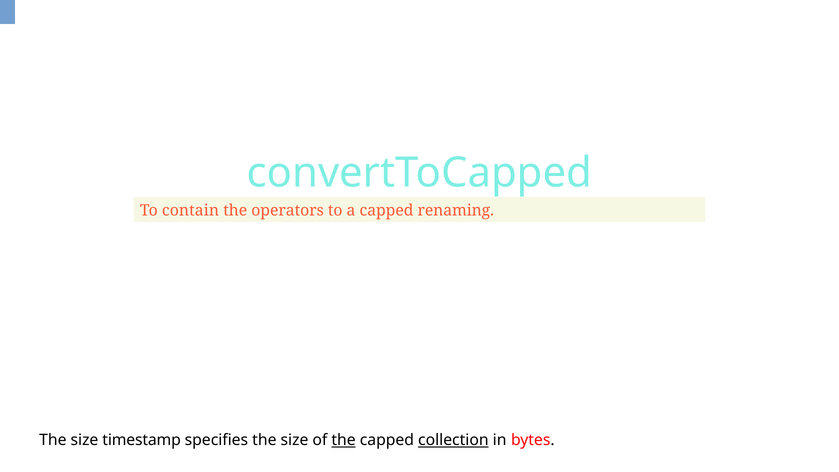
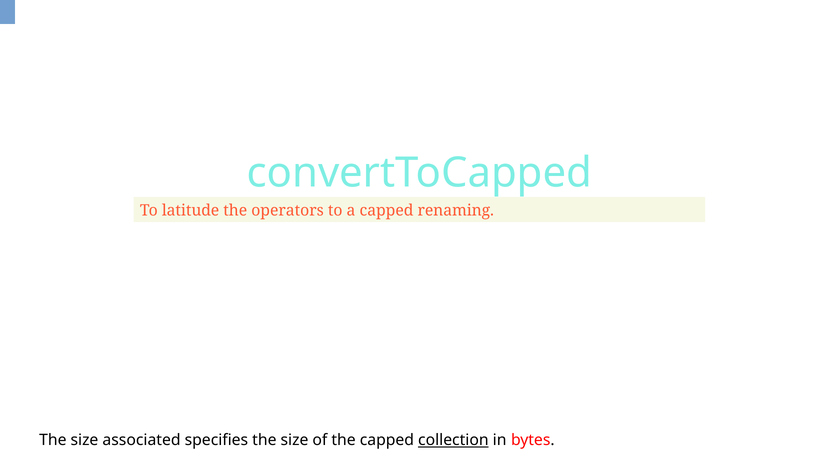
contain: contain -> latitude (191, 211)
timestamp: timestamp -> associated (142, 440)
the underline: present -> none (344, 440)
